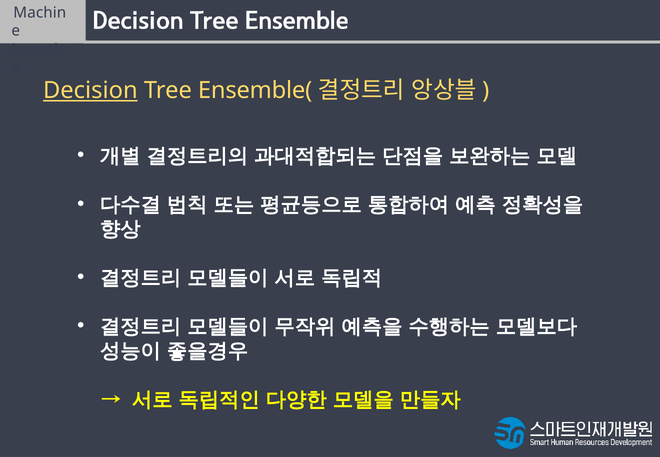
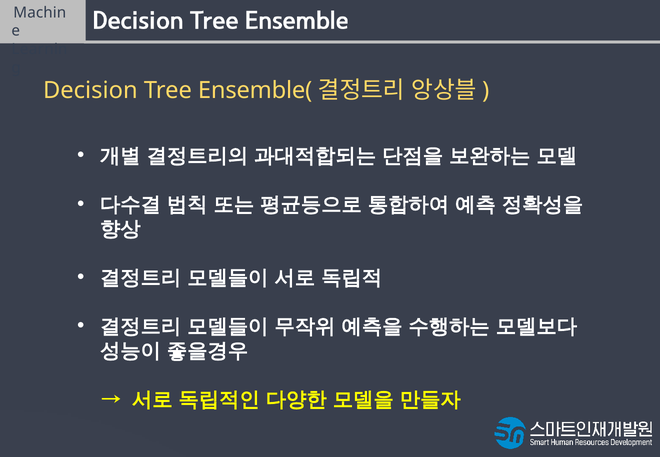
Decision underline: present -> none (90, 91)
